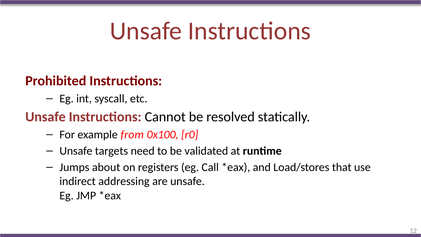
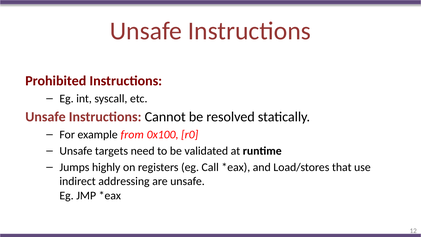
about: about -> highly (106, 167)
